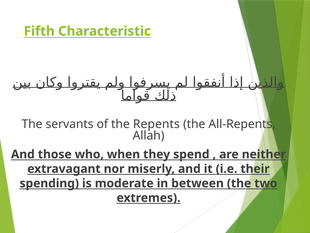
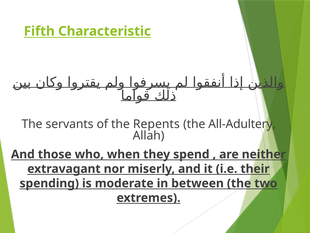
All-Repents: All-Repents -> All-Adultery (242, 124)
